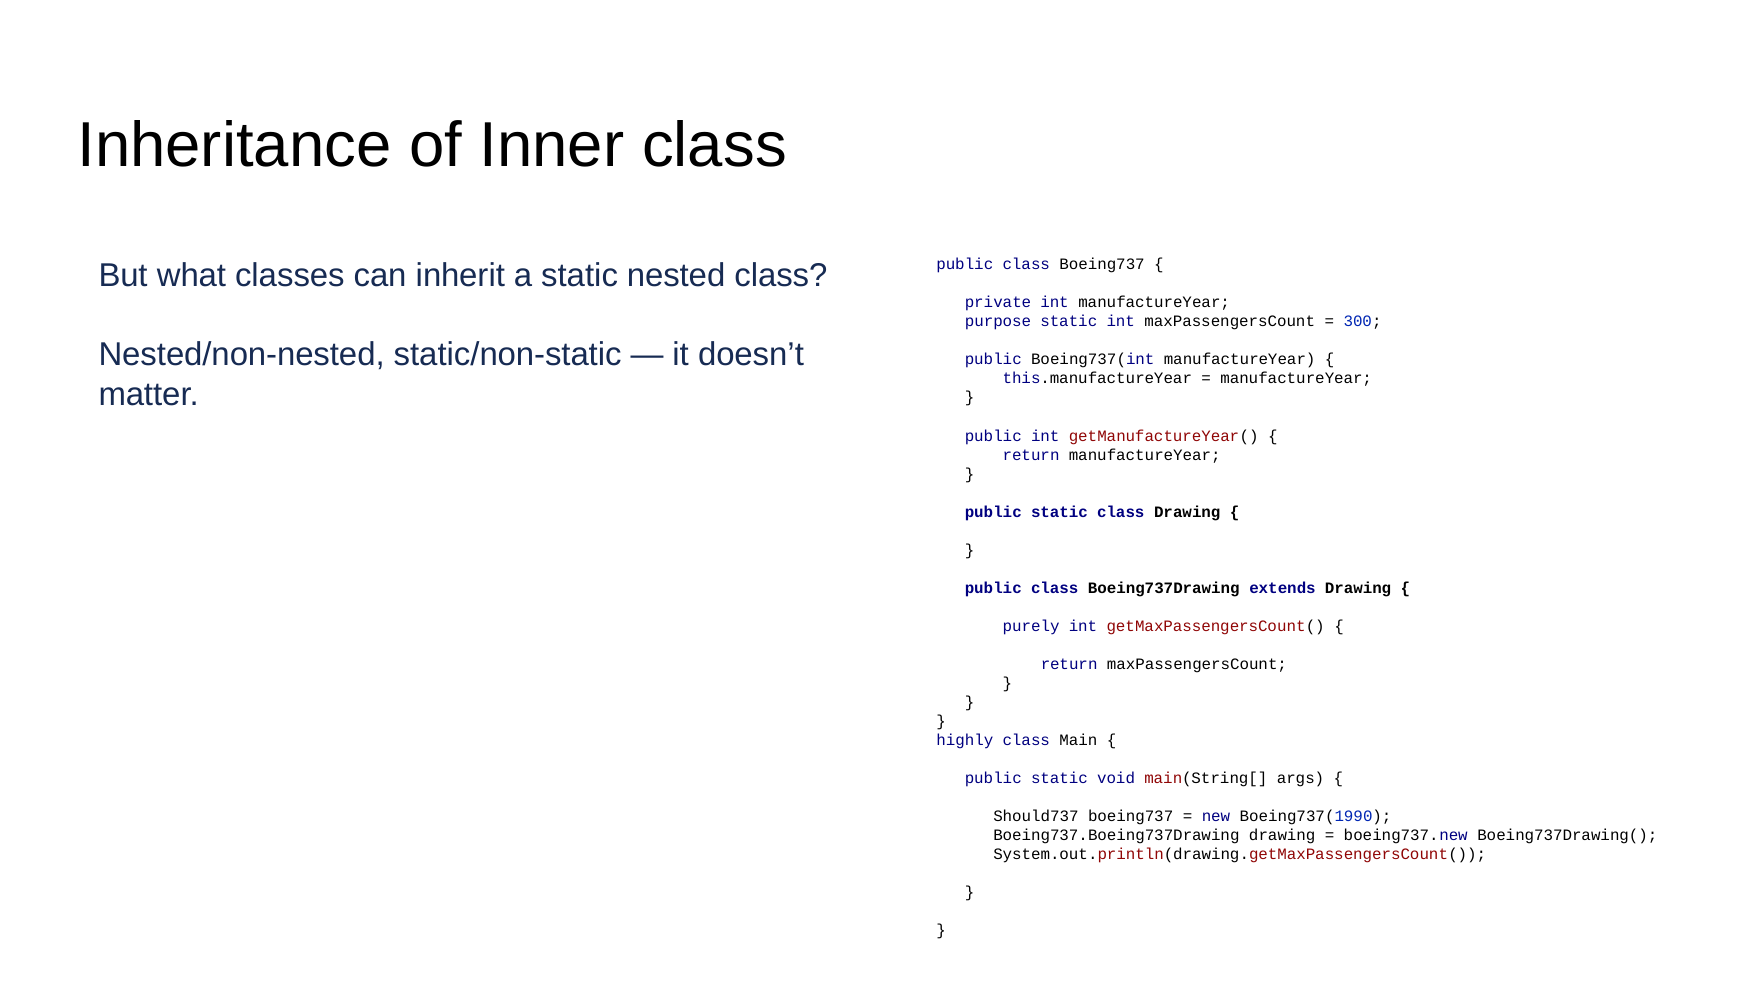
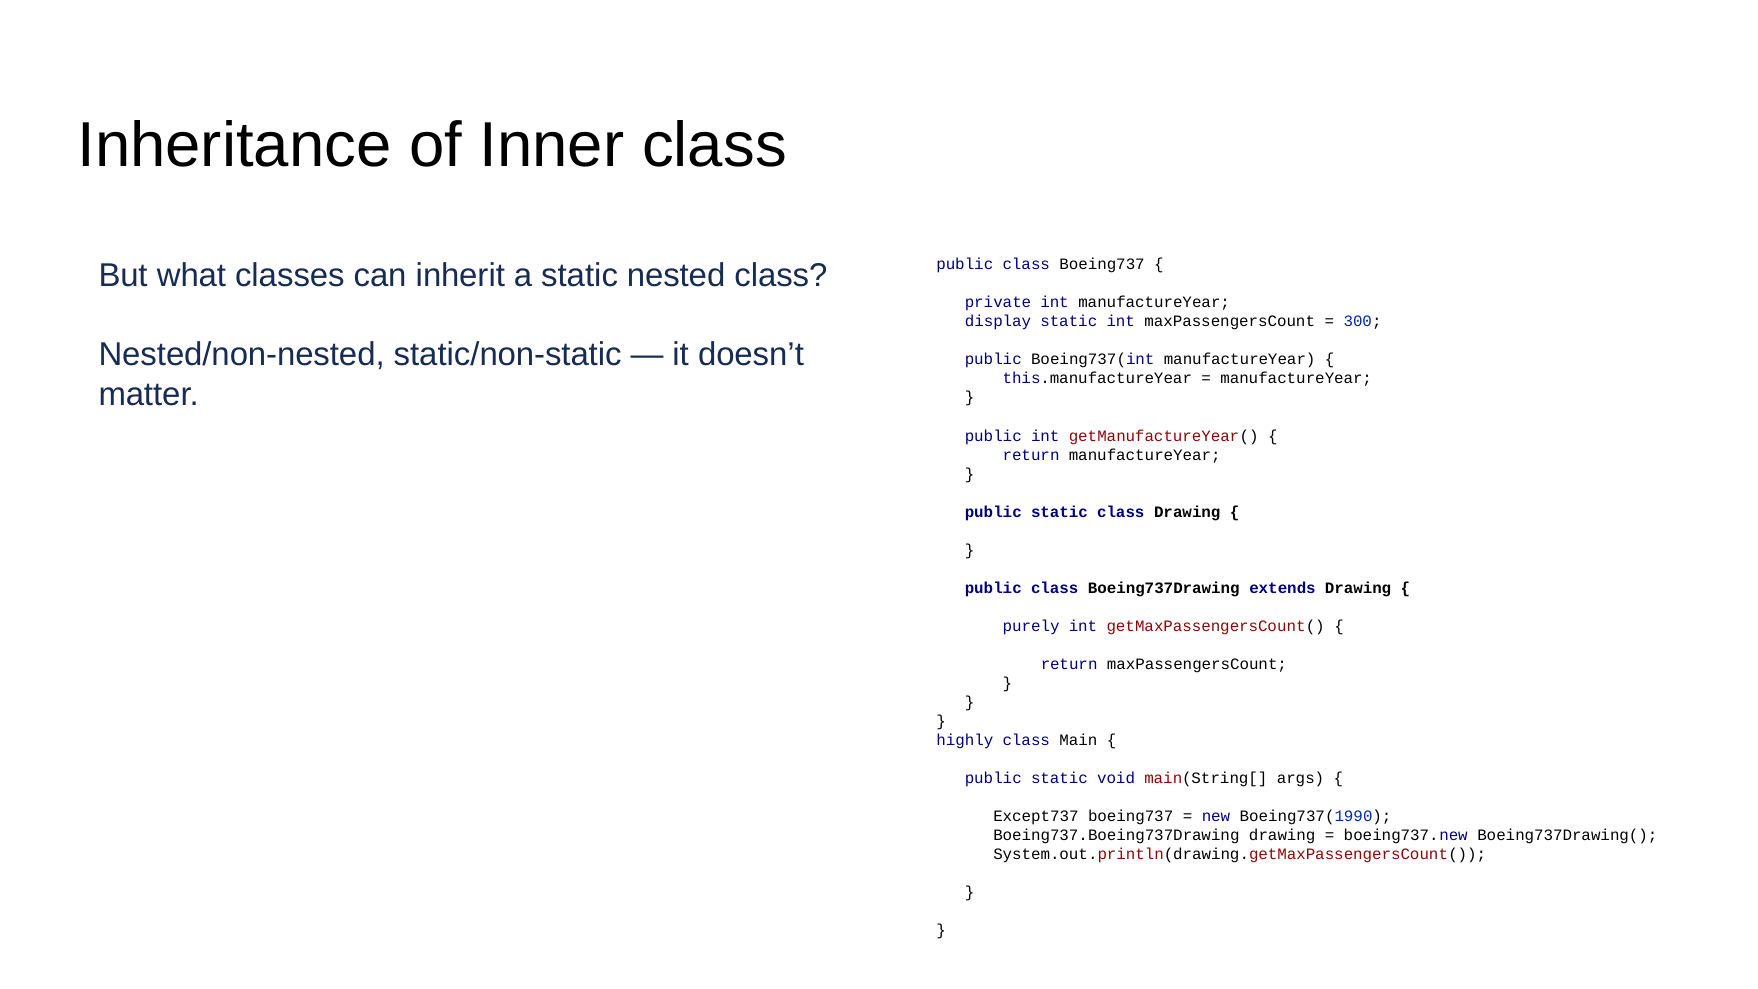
purpose: purpose -> display (998, 322)
Should737: Should737 -> Except737 (1036, 816)
